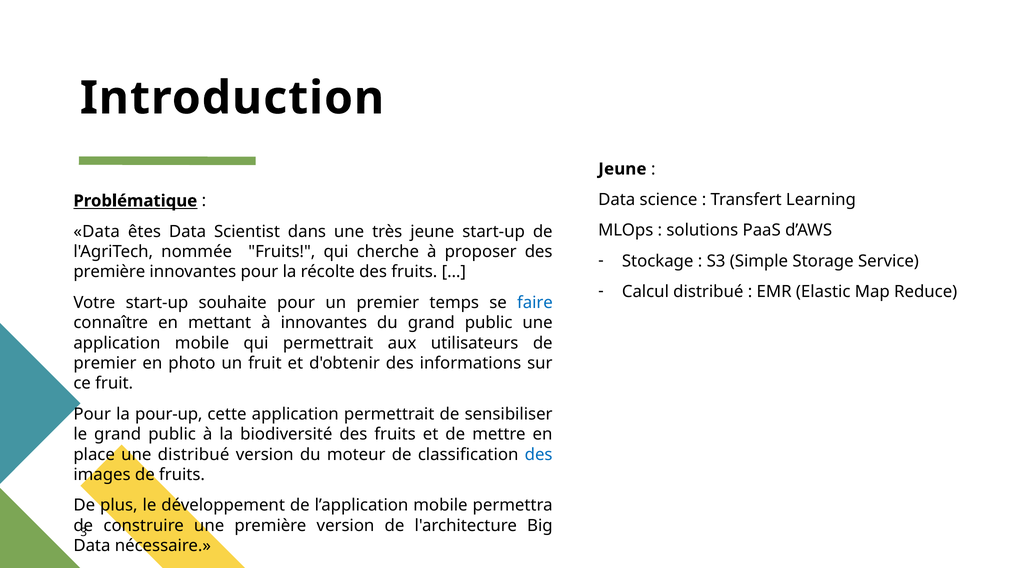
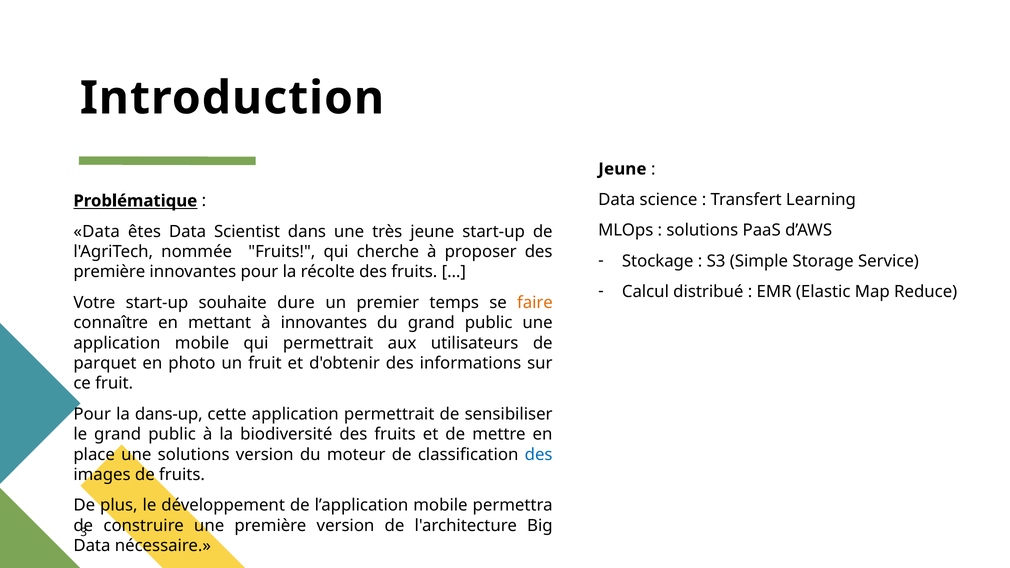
souhaite pour: pour -> dure (296, 303)
faire colour: blue -> orange (535, 303)
premier: premier -> parquet (105, 363)
pour-up: pour-up -> dans-up (169, 414)
une distribué: distribué -> solutions (194, 455)
